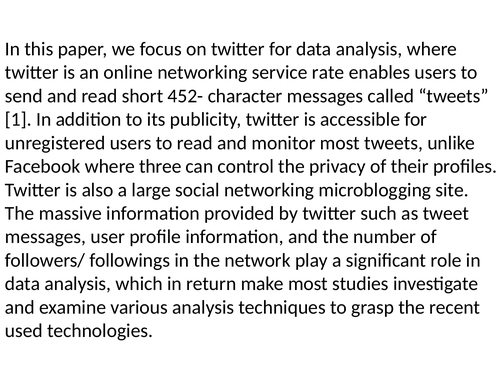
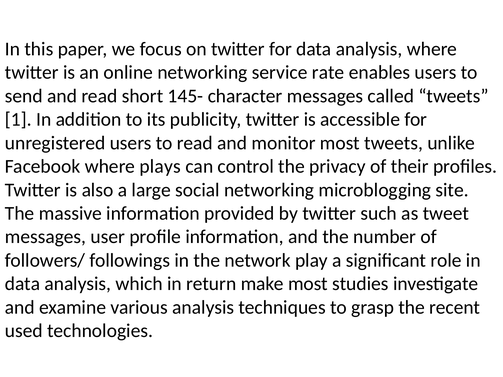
452-: 452- -> 145- (185, 96)
three: three -> plays (160, 167)
